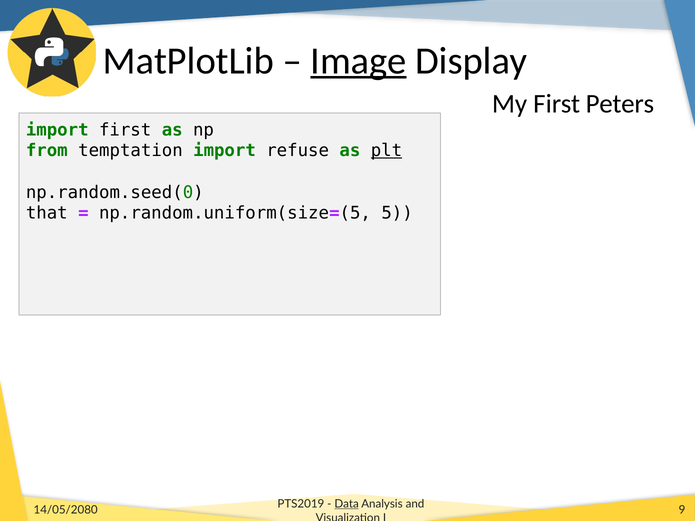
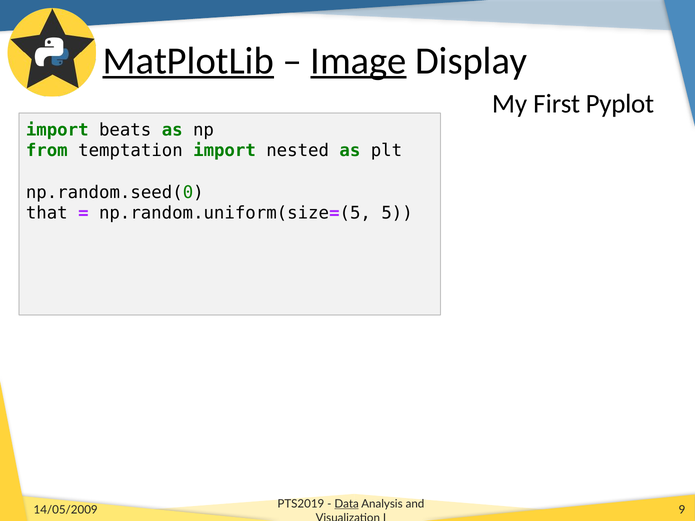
MatPlotLib underline: none -> present (188, 61)
Peters: Peters -> Pyplot (620, 104)
import first: first -> beats (125, 130)
refuse: refuse -> nested (298, 151)
plt underline: present -> none (386, 151)
14/05/2080: 14/05/2080 -> 14/05/2009 (66, 510)
